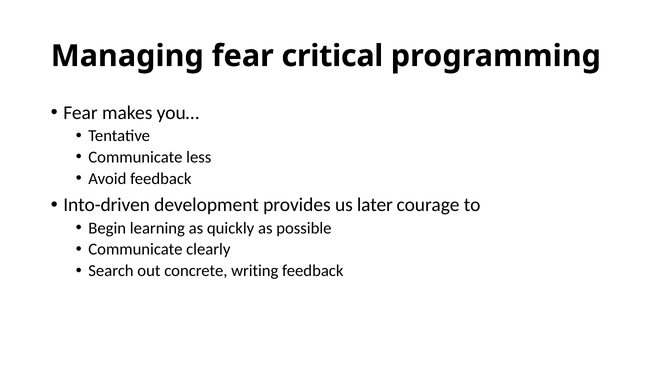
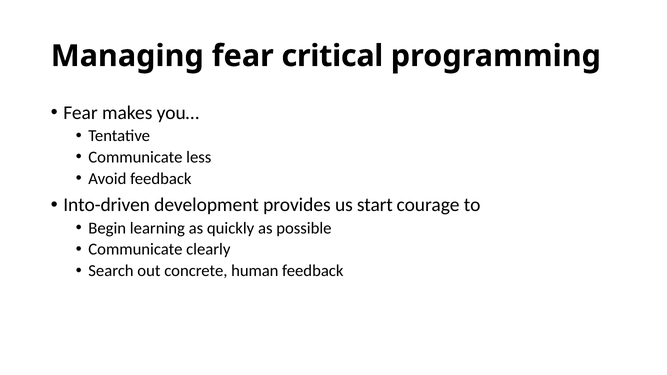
later: later -> start (375, 205)
writing: writing -> human (255, 271)
